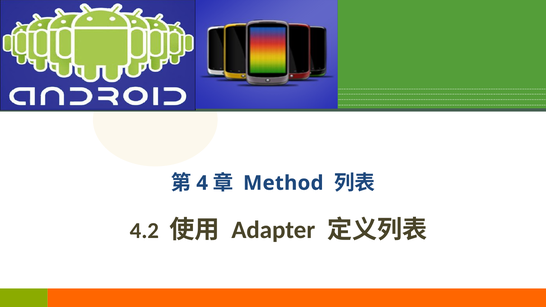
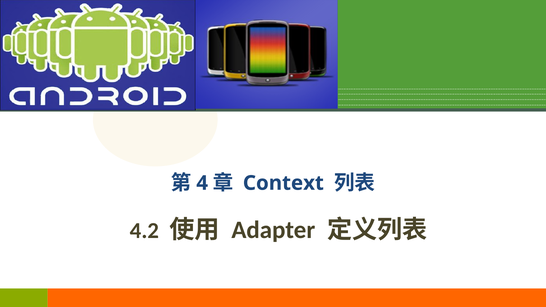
Method: Method -> Context (283, 183)
